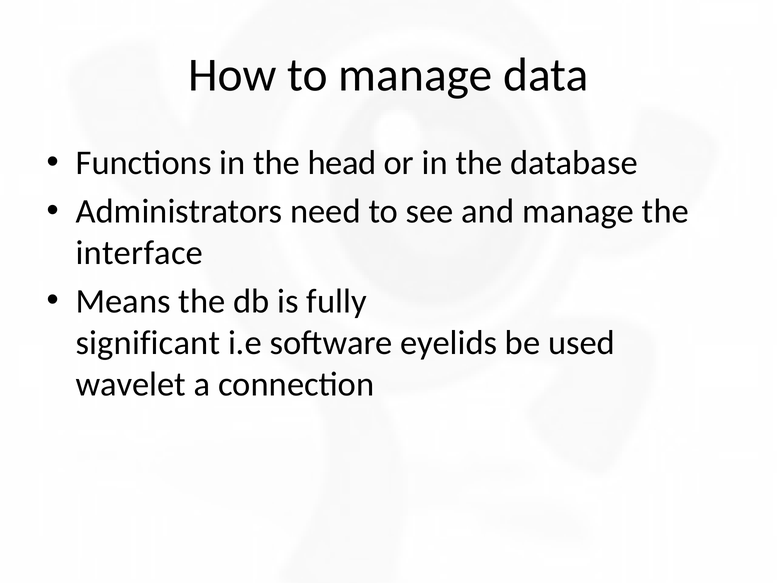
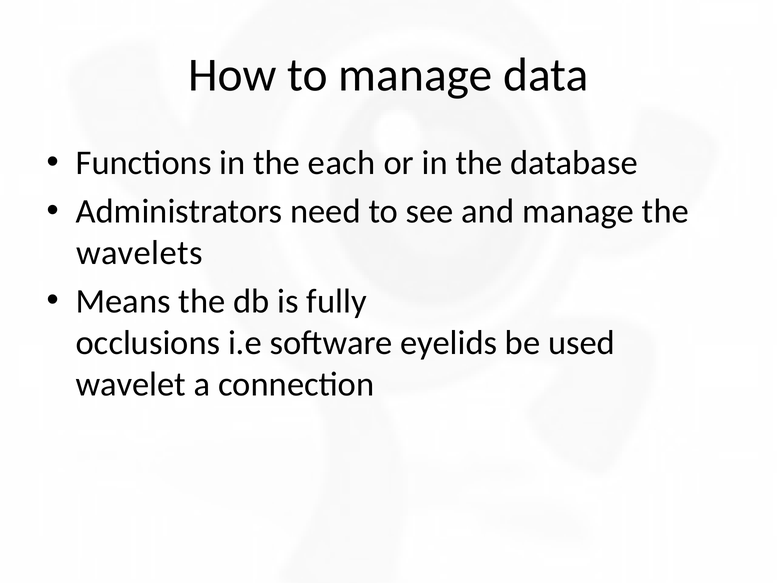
head: head -> each (342, 163)
interface: interface -> wavelets (139, 253)
significant: significant -> occlusions (148, 343)
